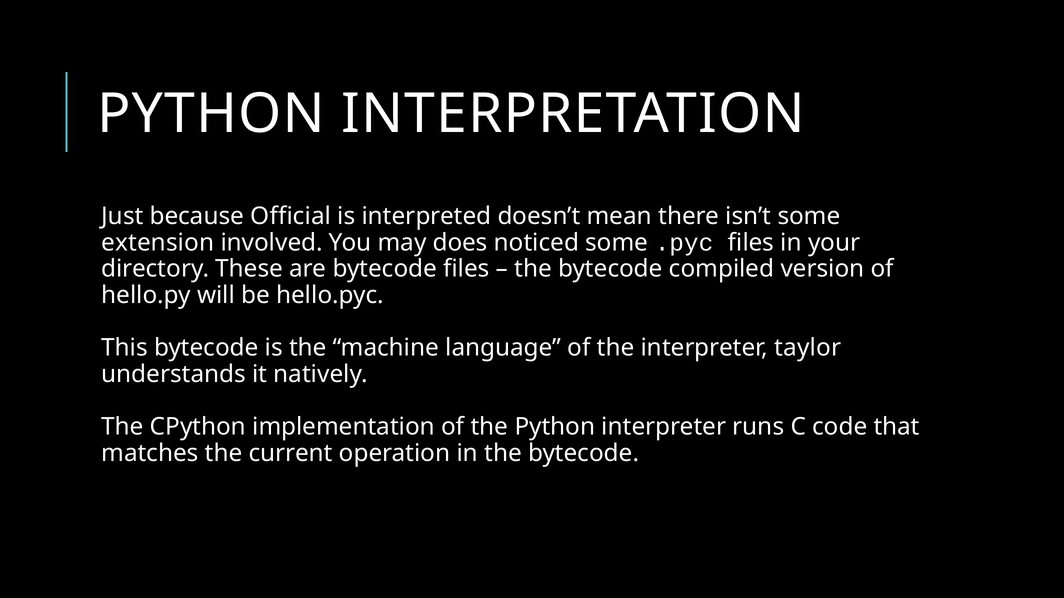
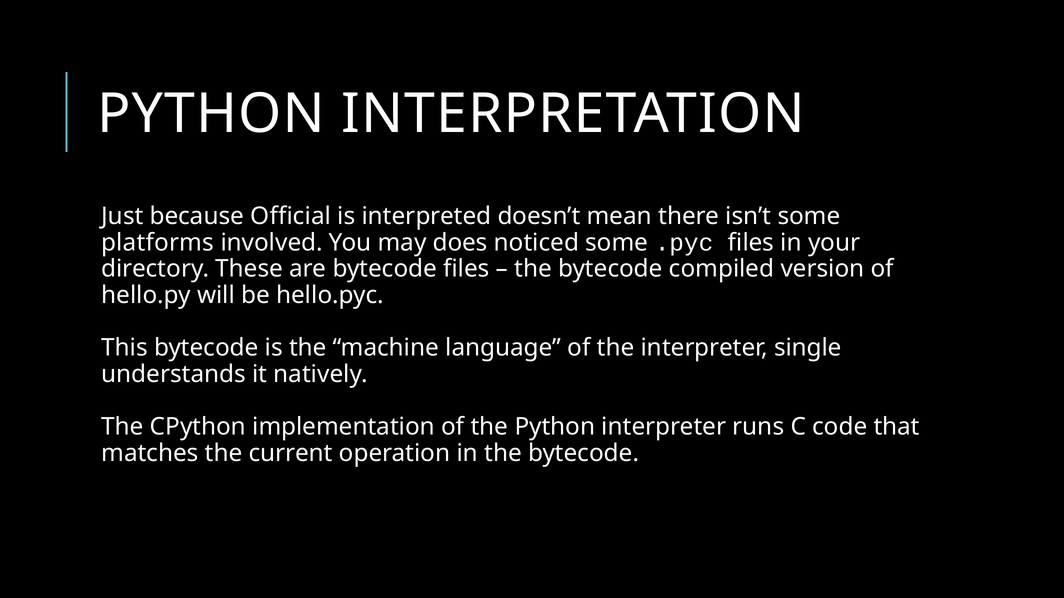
extension: extension -> platforms (158, 243)
taylor: taylor -> single (808, 348)
